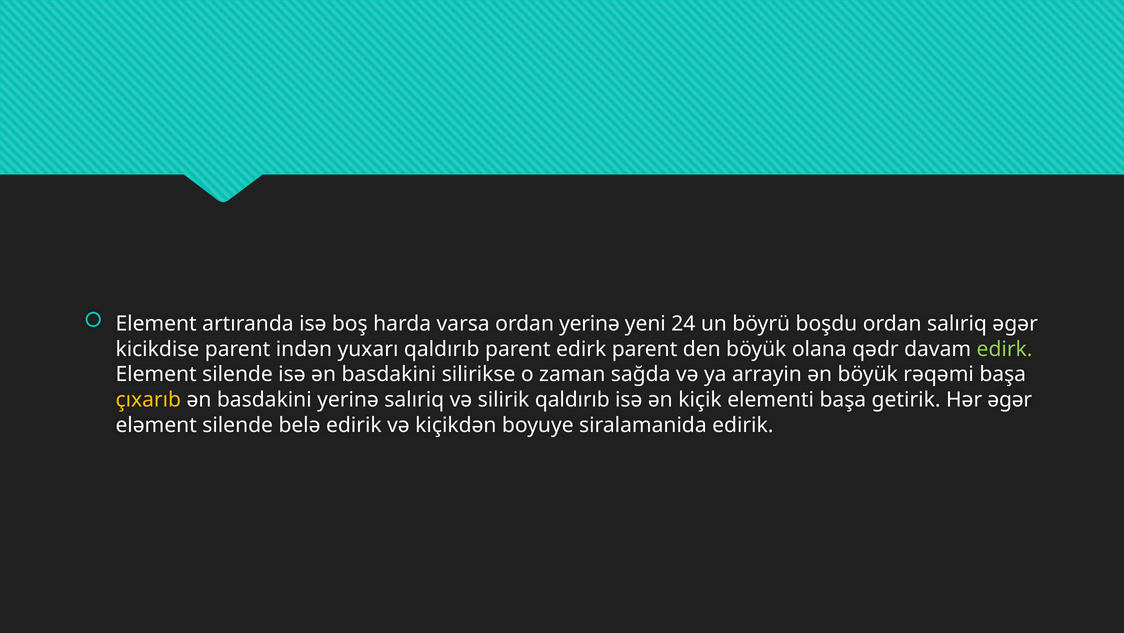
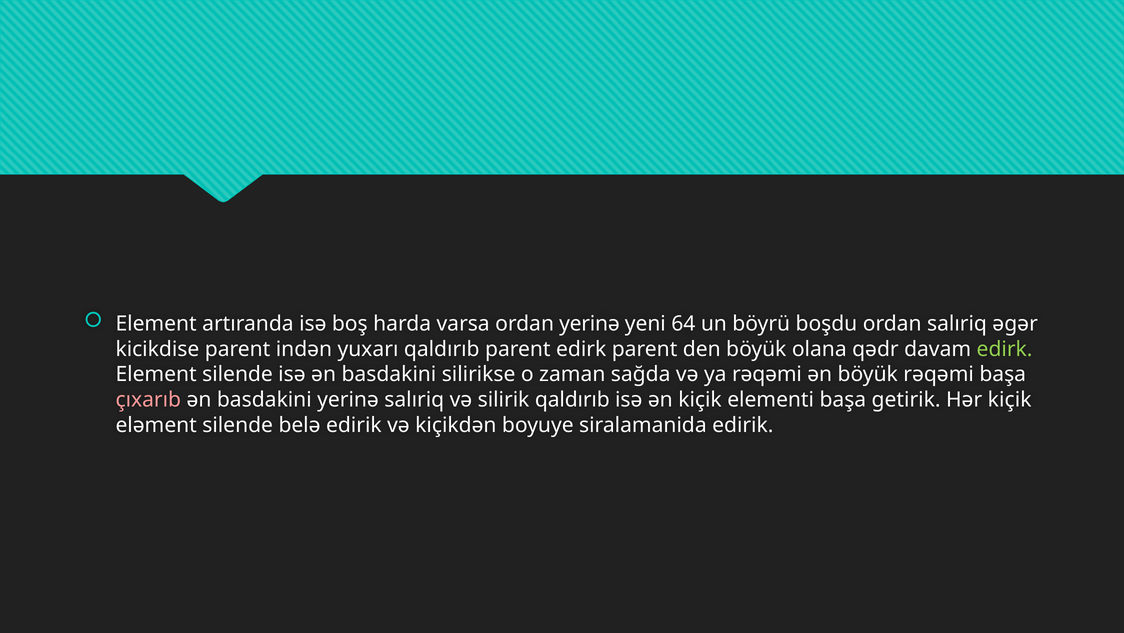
24: 24 -> 64 (683, 323)
ya arrayin: arrayin -> rəqəmi (767, 374)
çıxarıb colour: yellow -> pink (148, 399)
Hər əgər: əgər -> kiçik (1010, 399)
